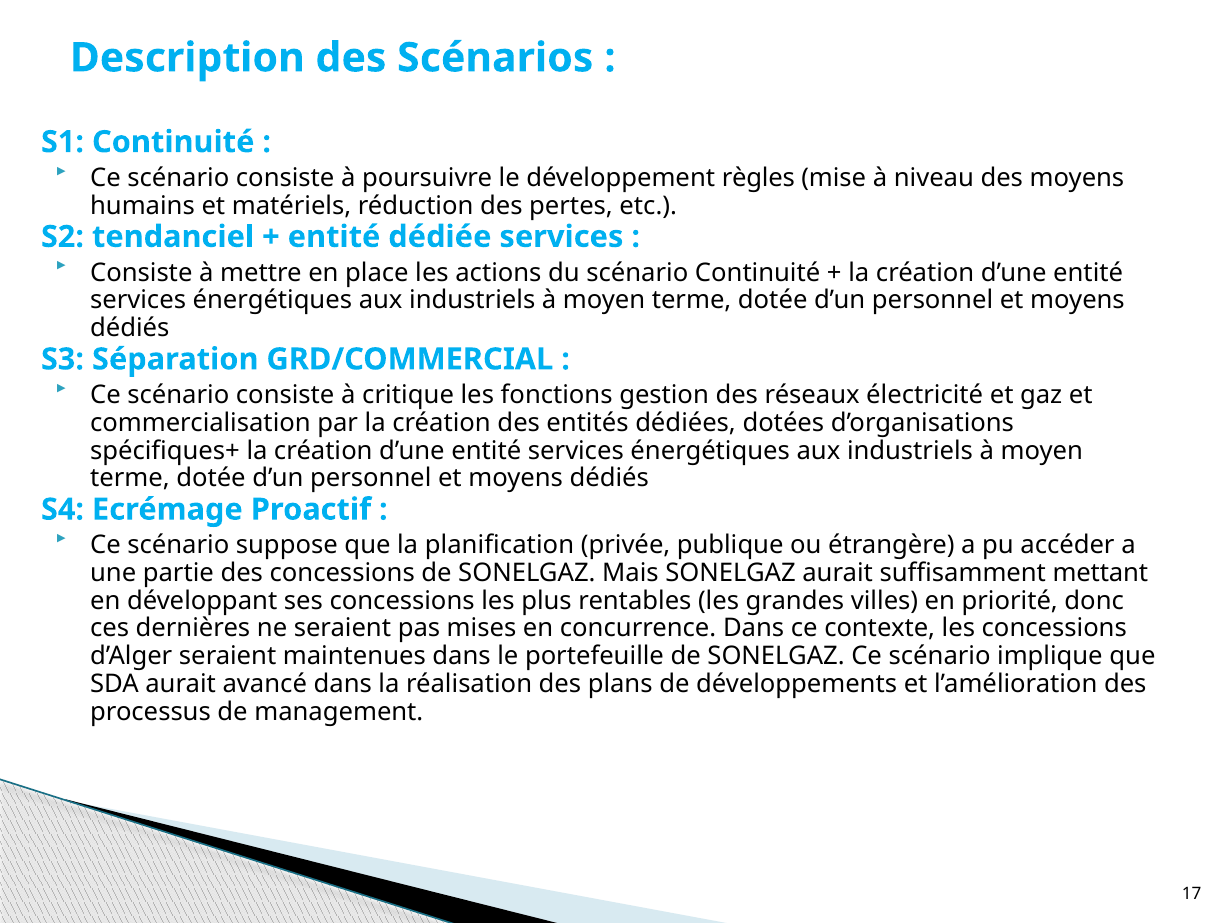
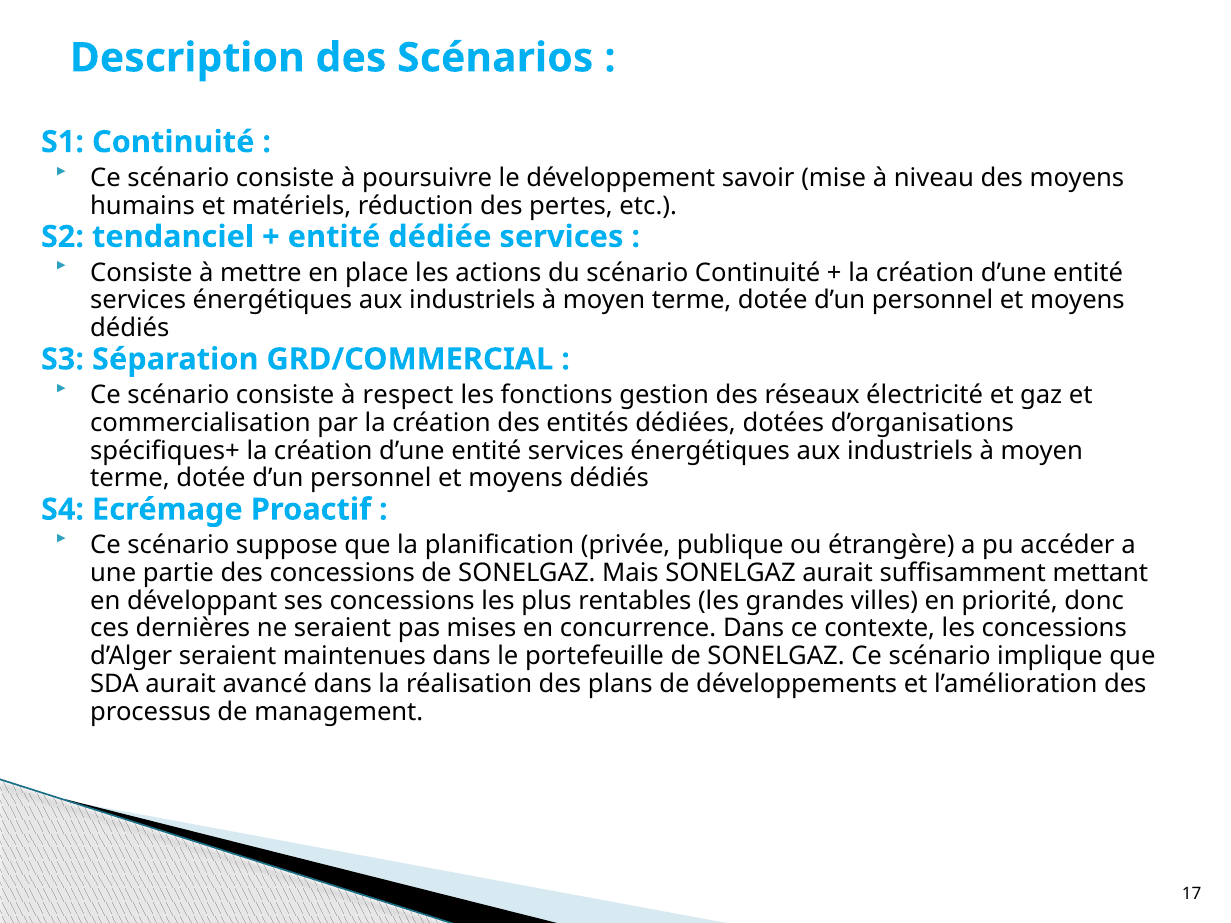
règles: règles -> savoir (758, 178)
critique: critique -> respect (408, 395)
